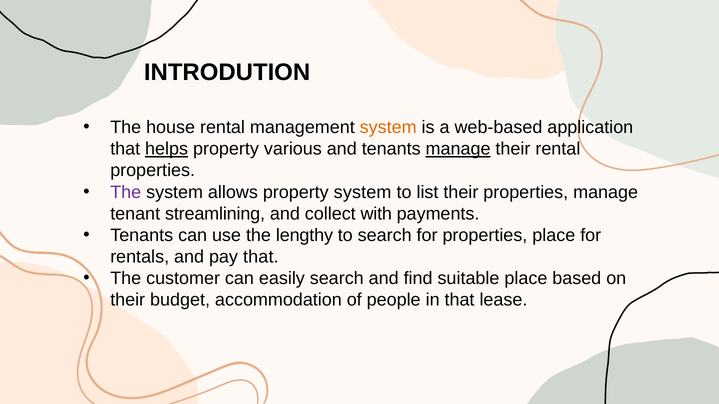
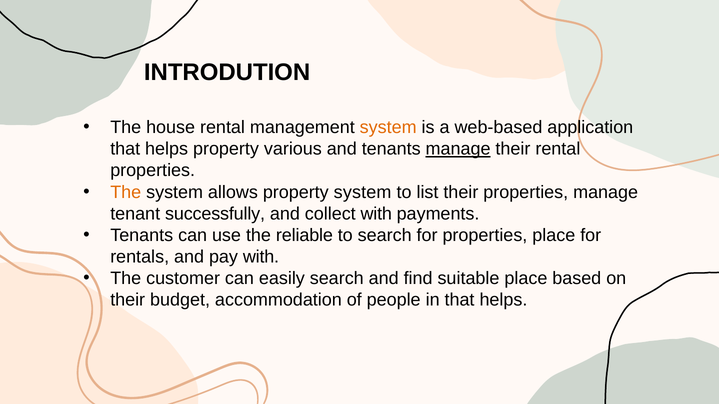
helps underline: present -> none (167, 149)
The colour: purple -> orange (126, 192)
streamlining: streamlining -> successfully (215, 214)
lengthy: lengthy -> reliable (304, 235)
pay that: that -> with (261, 257)
in that lease: lease -> helps (503, 300)
